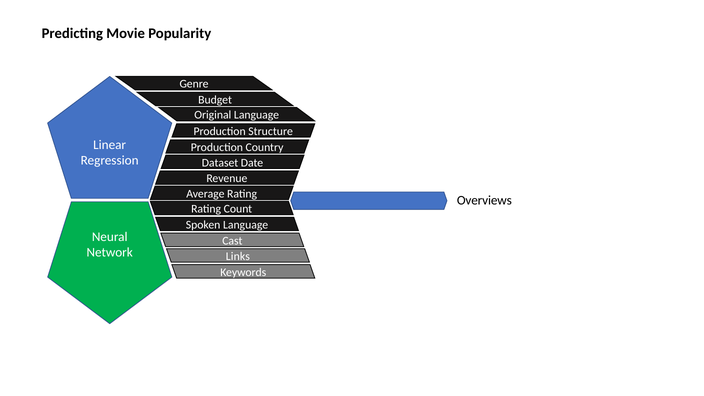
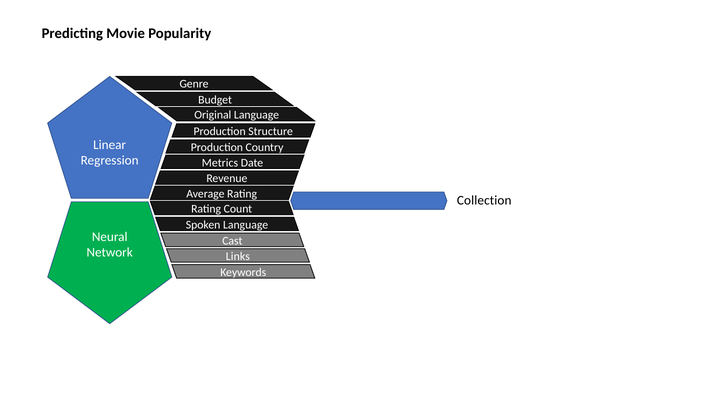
Dataset: Dataset -> Metrics (220, 163)
Overviews: Overviews -> Collection (484, 200)
